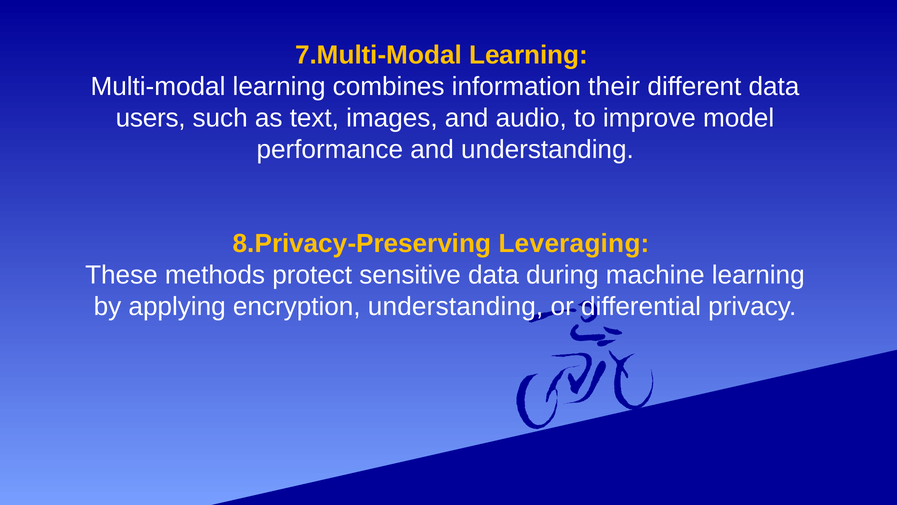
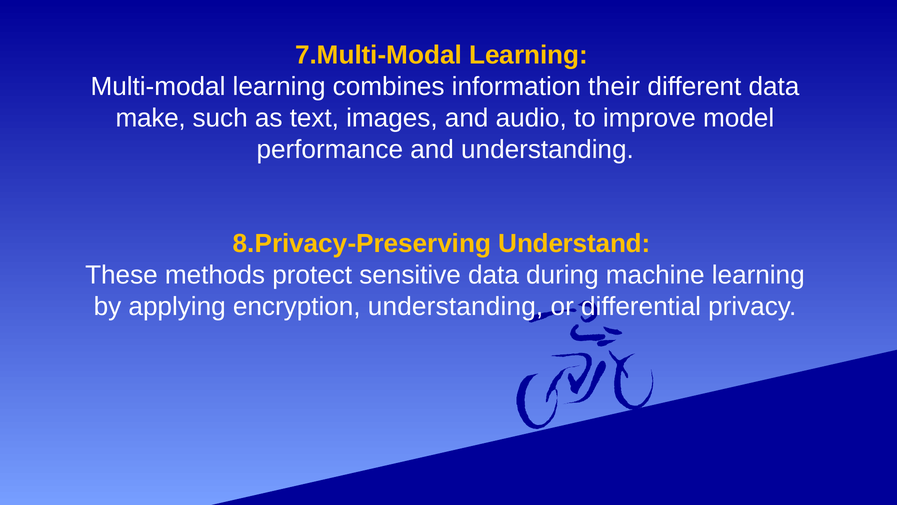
users: users -> make (151, 118)
Leveraging: Leveraging -> Understand (574, 244)
